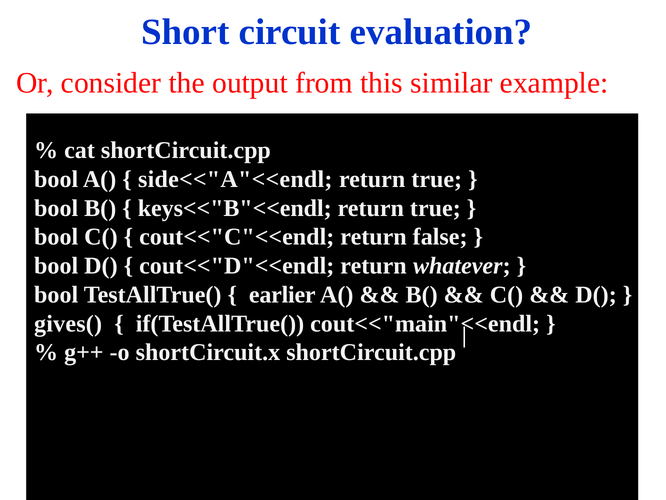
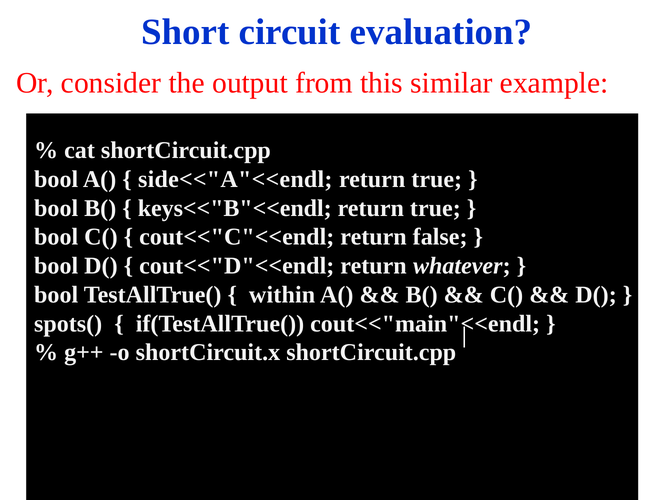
earlier: earlier -> within (282, 294)
gives(: gives( -> spots( (68, 323)
